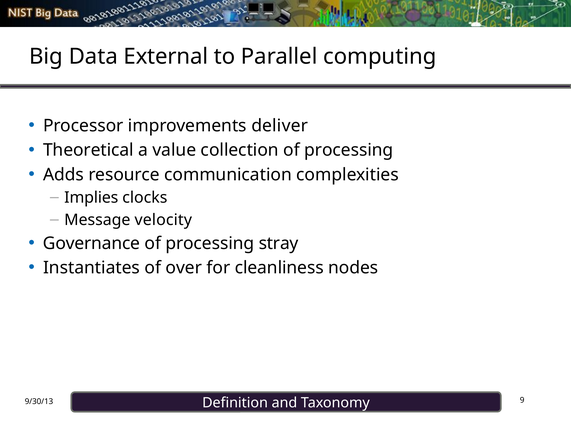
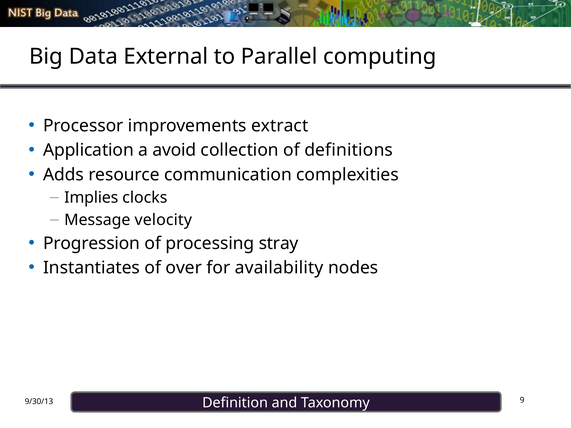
deliver: deliver -> extract (280, 126)
Theoretical: Theoretical -> Application (88, 150)
value: value -> avoid (174, 150)
collection of processing: processing -> definitions (349, 150)
Governance: Governance -> Progression (92, 244)
cleanliness: cleanliness -> availability (279, 268)
